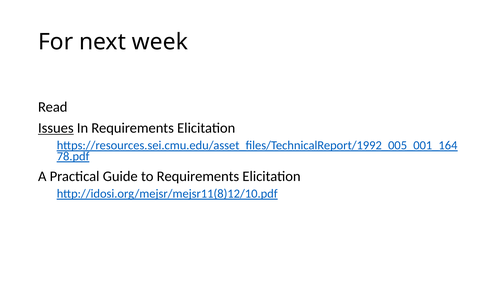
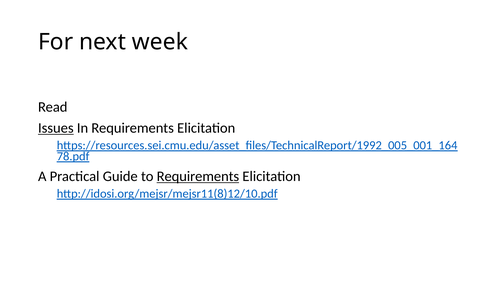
Requirements underline: none -> present (198, 176)
